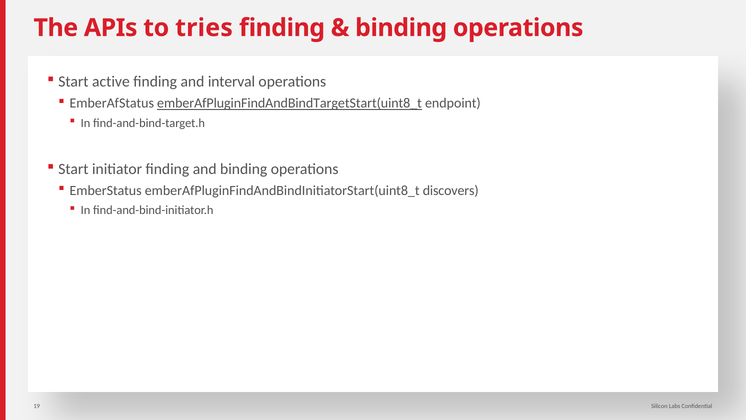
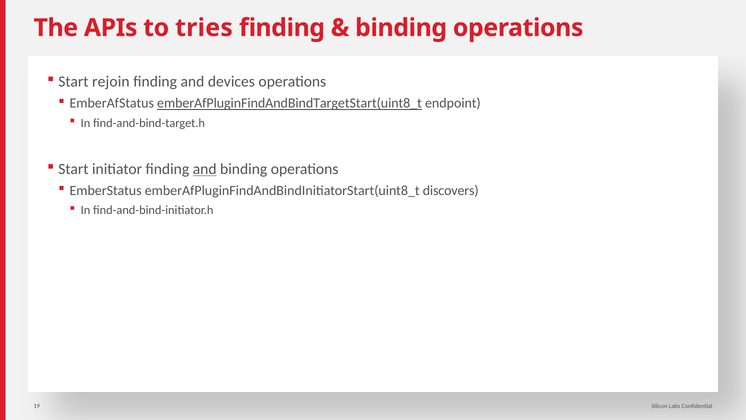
active: active -> rejoin (111, 82)
interval: interval -> devices (231, 82)
and underline: none -> present (205, 169)
